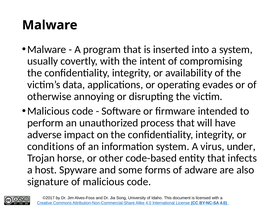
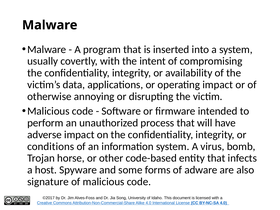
operating evades: evades -> impact (218, 85)
under: under -> bomb (241, 146)
